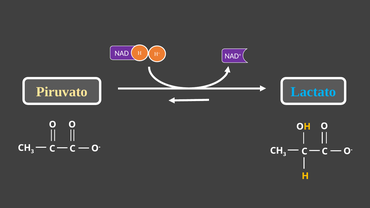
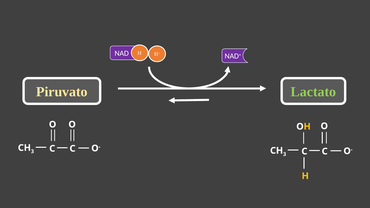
Lactato colour: light blue -> light green (313, 92)
